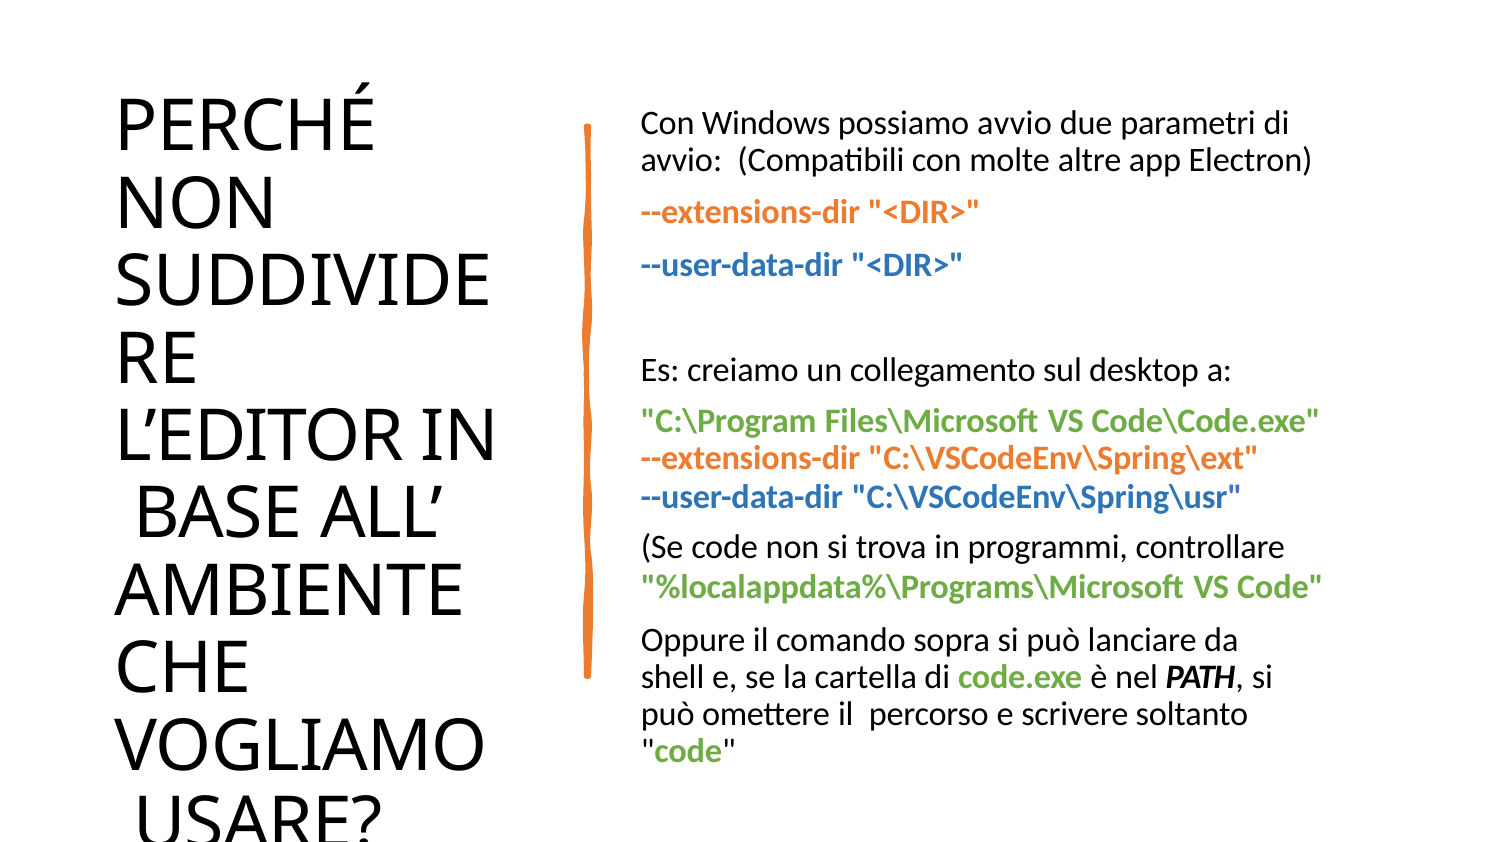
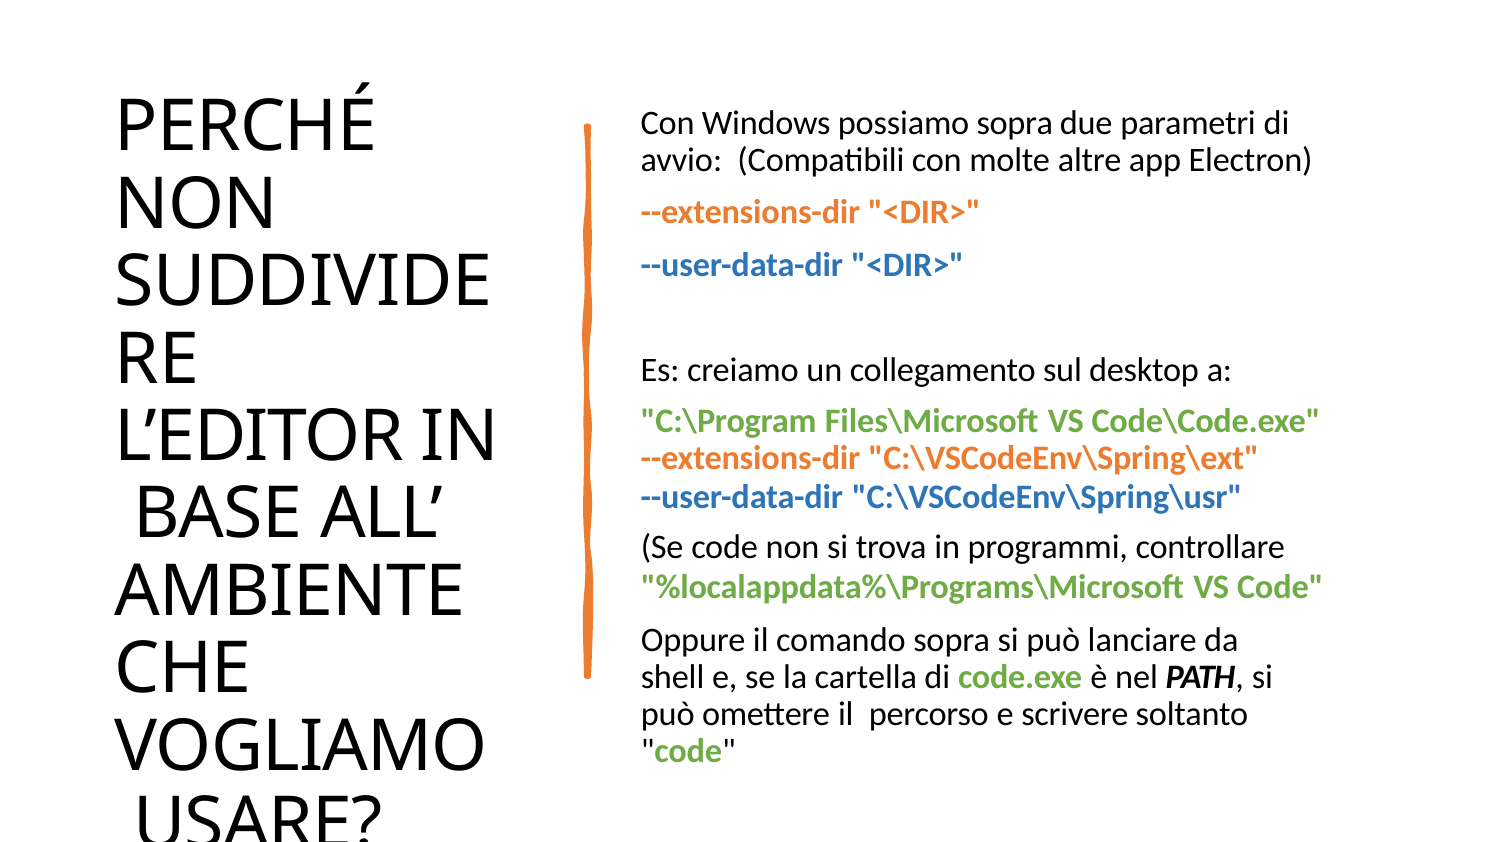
possiamo avvio: avvio -> sopra (1015, 123)
